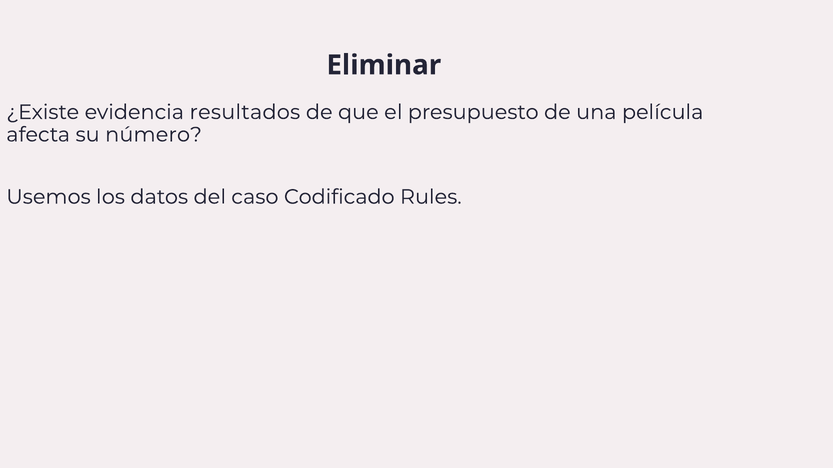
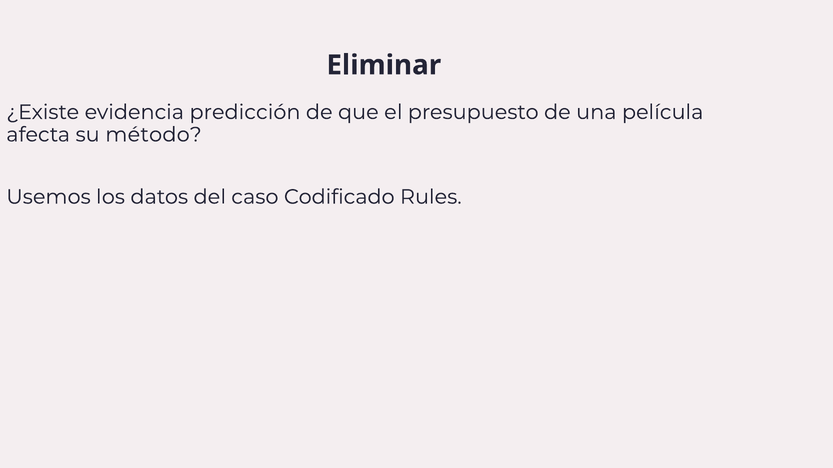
resultados: resultados -> predicción (245, 112)
número: número -> método (154, 135)
